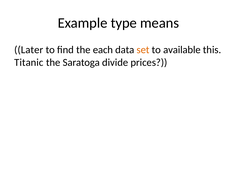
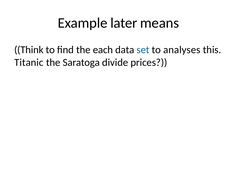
type: type -> later (124, 23)
Later: Later -> Think (29, 50)
set colour: orange -> blue (143, 50)
available: available -> analyses (182, 50)
